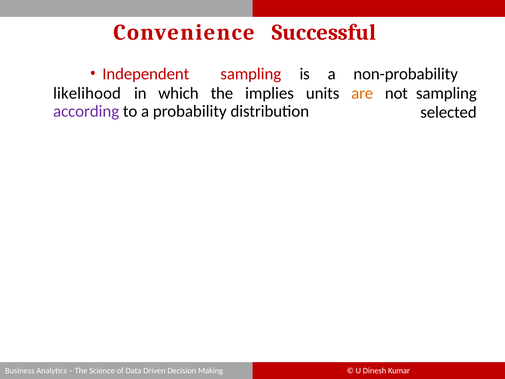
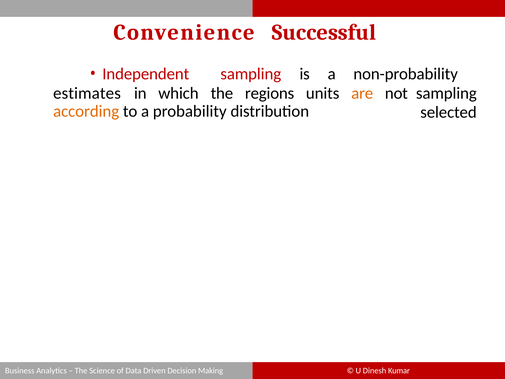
likelihood: likelihood -> estimates (87, 93)
implies: implies -> regions (270, 93)
according colour: purple -> orange (86, 111)
